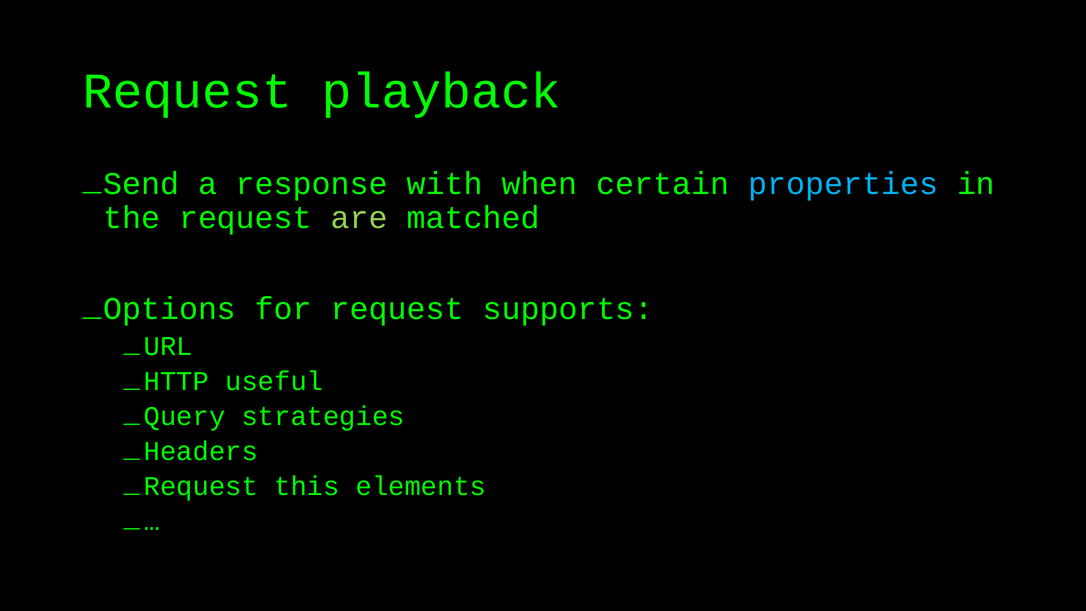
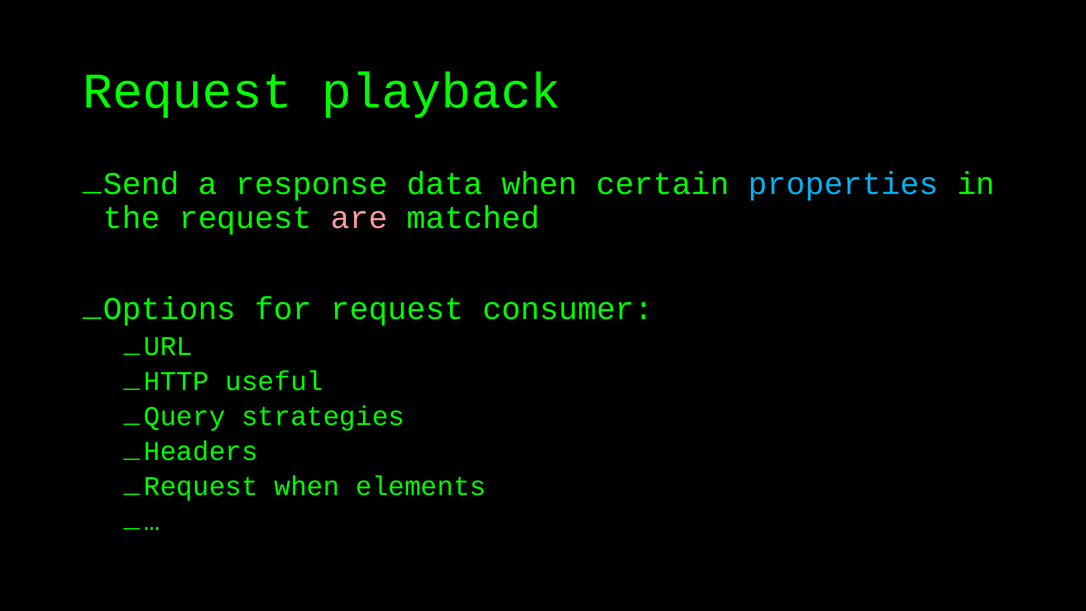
with: with -> data (445, 184)
are colour: light green -> pink (359, 218)
supports: supports -> consumer (568, 309)
Request this: this -> when (307, 486)
